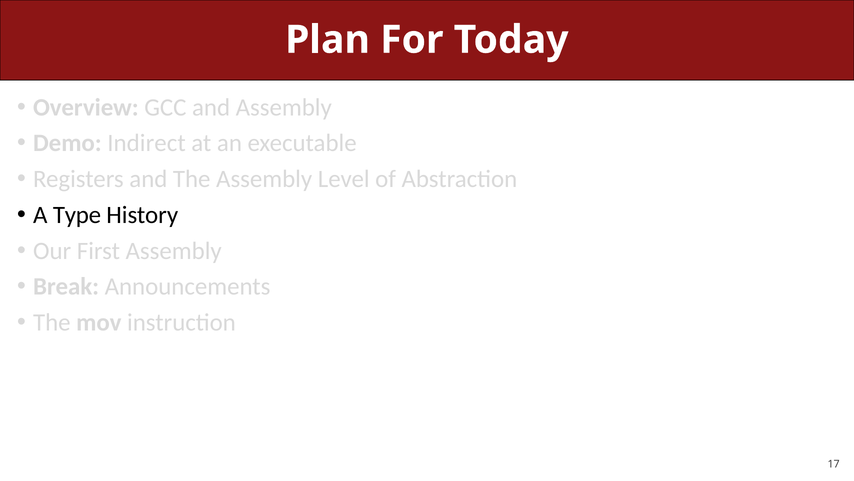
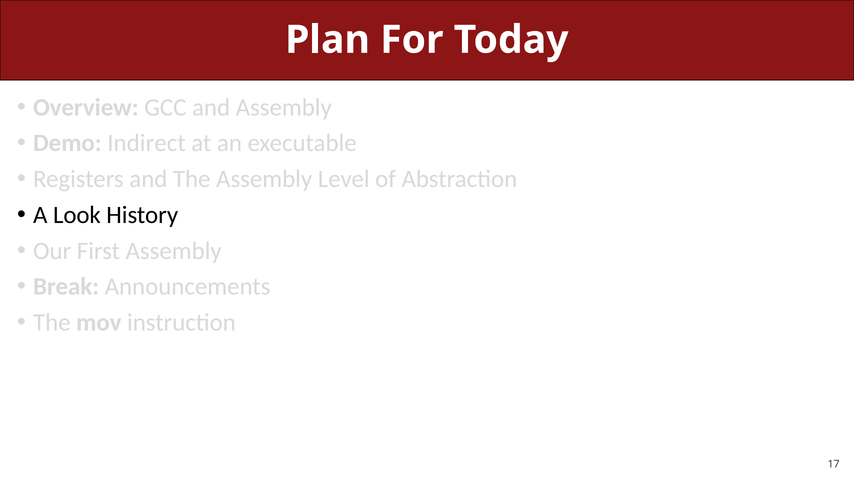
Type: Type -> Look (77, 215)
